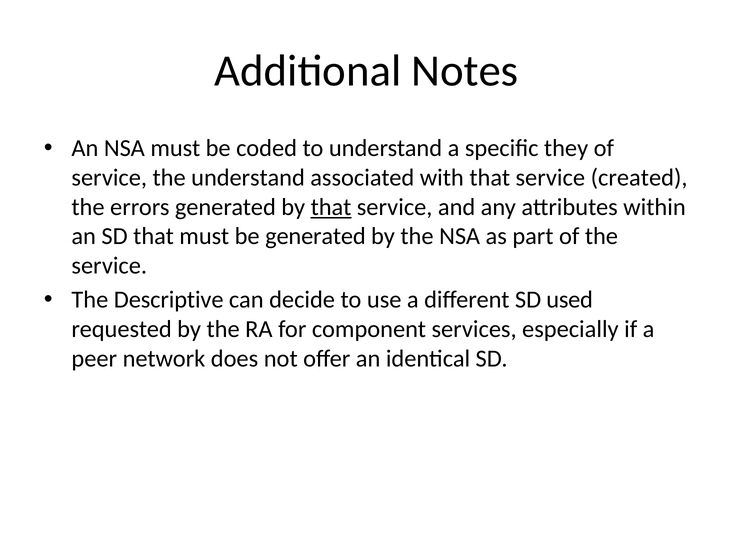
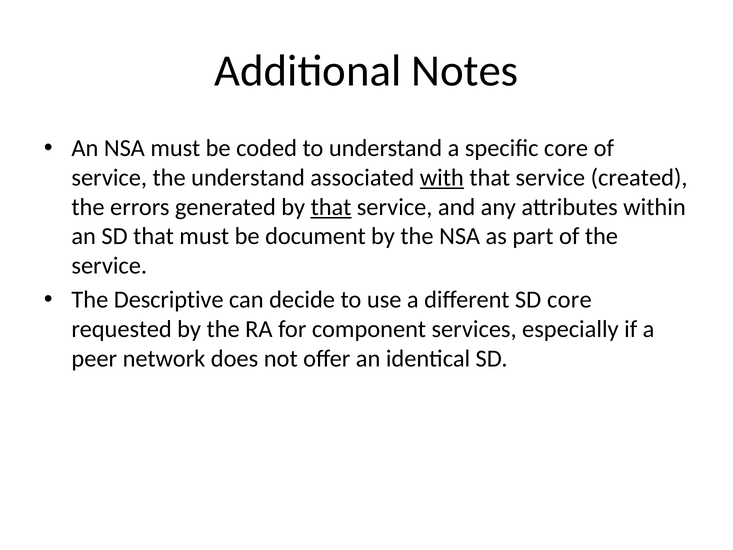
specific they: they -> core (566, 148)
with underline: none -> present (442, 178)
be generated: generated -> document (315, 236)
SD used: used -> core (569, 300)
